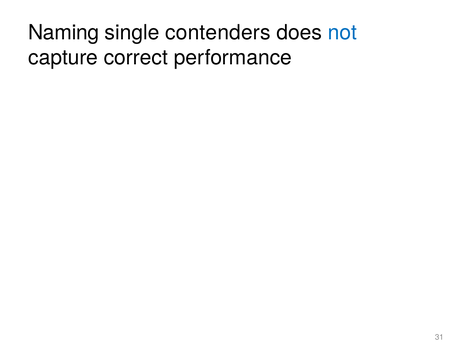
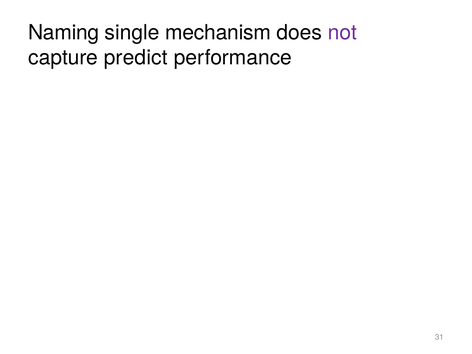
contenders: contenders -> mechanism (218, 33)
not colour: blue -> purple (342, 33)
correct: correct -> predict (136, 58)
